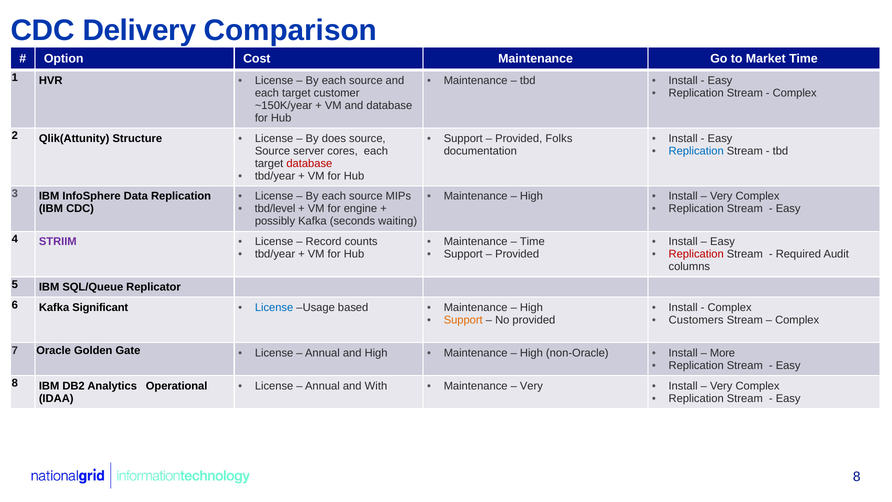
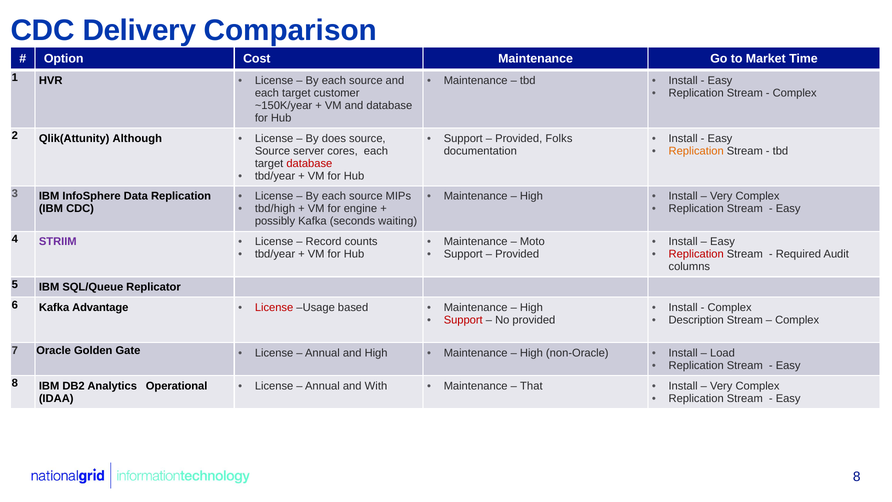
Structure: Structure -> Although (137, 138)
Replication colour: blue -> orange (696, 151)
tbd/level: tbd/level -> tbd/high (275, 209)
Time: Time -> Moto (532, 242)
Significant: Significant -> Advantage (100, 307)
License colour: blue -> red (274, 307)
Support colour: orange -> red (463, 320)
Customers: Customers -> Description (696, 320)
More: More -> Load (722, 353)
Very: Very -> That (531, 386)
